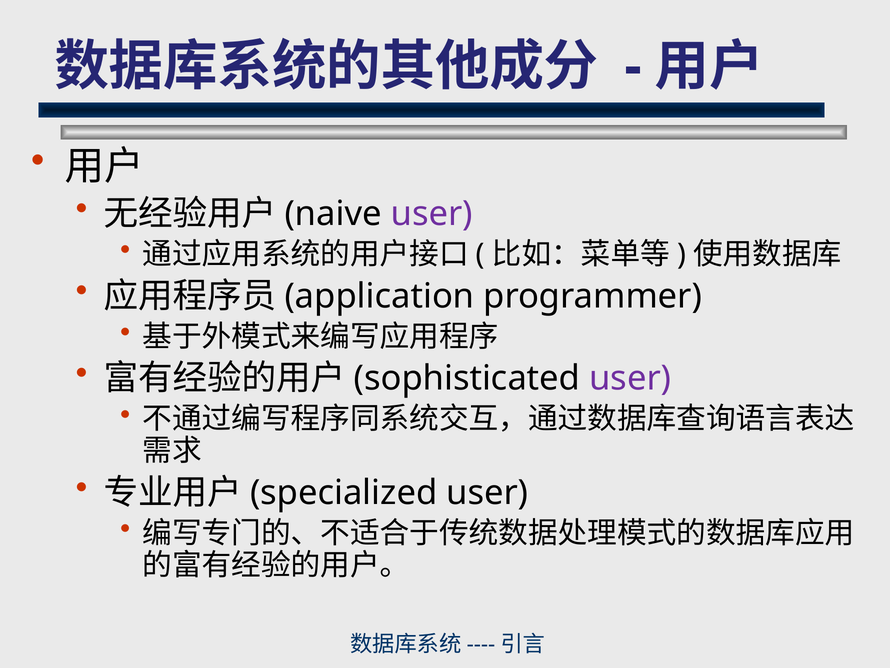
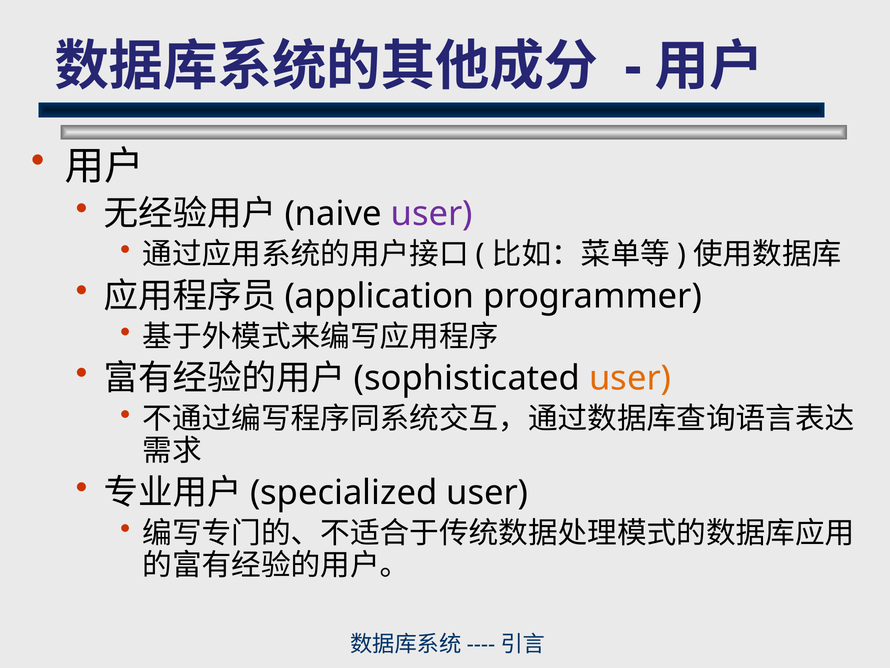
user colour: purple -> orange (630, 378)
